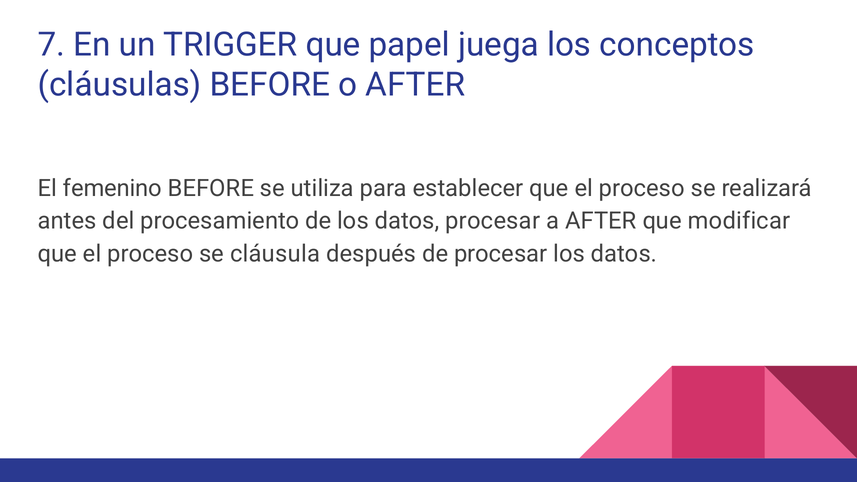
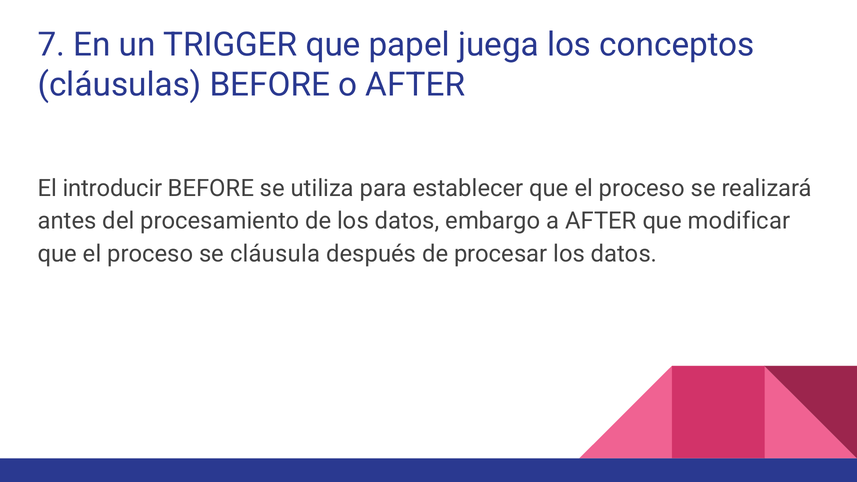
femenino: femenino -> introducir (113, 188)
datos procesar: procesar -> embargo (493, 221)
